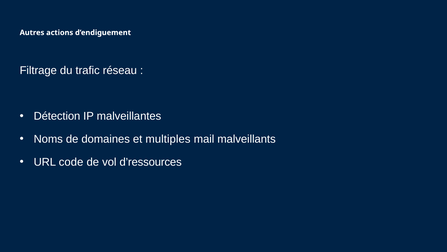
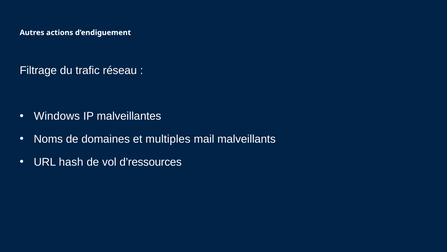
Détection: Détection -> Windows (57, 116)
code: code -> hash (71, 162)
